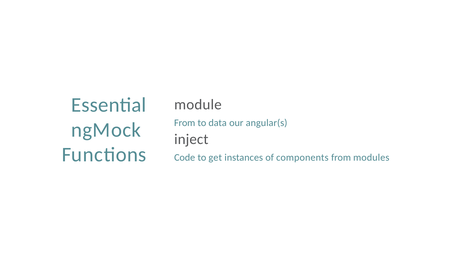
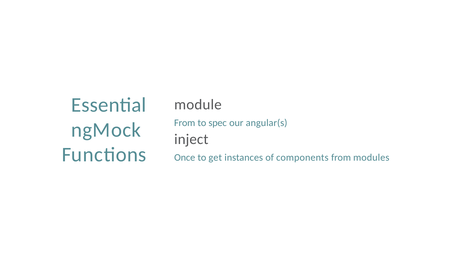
data: data -> spec (218, 123)
Code: Code -> Once (185, 158)
